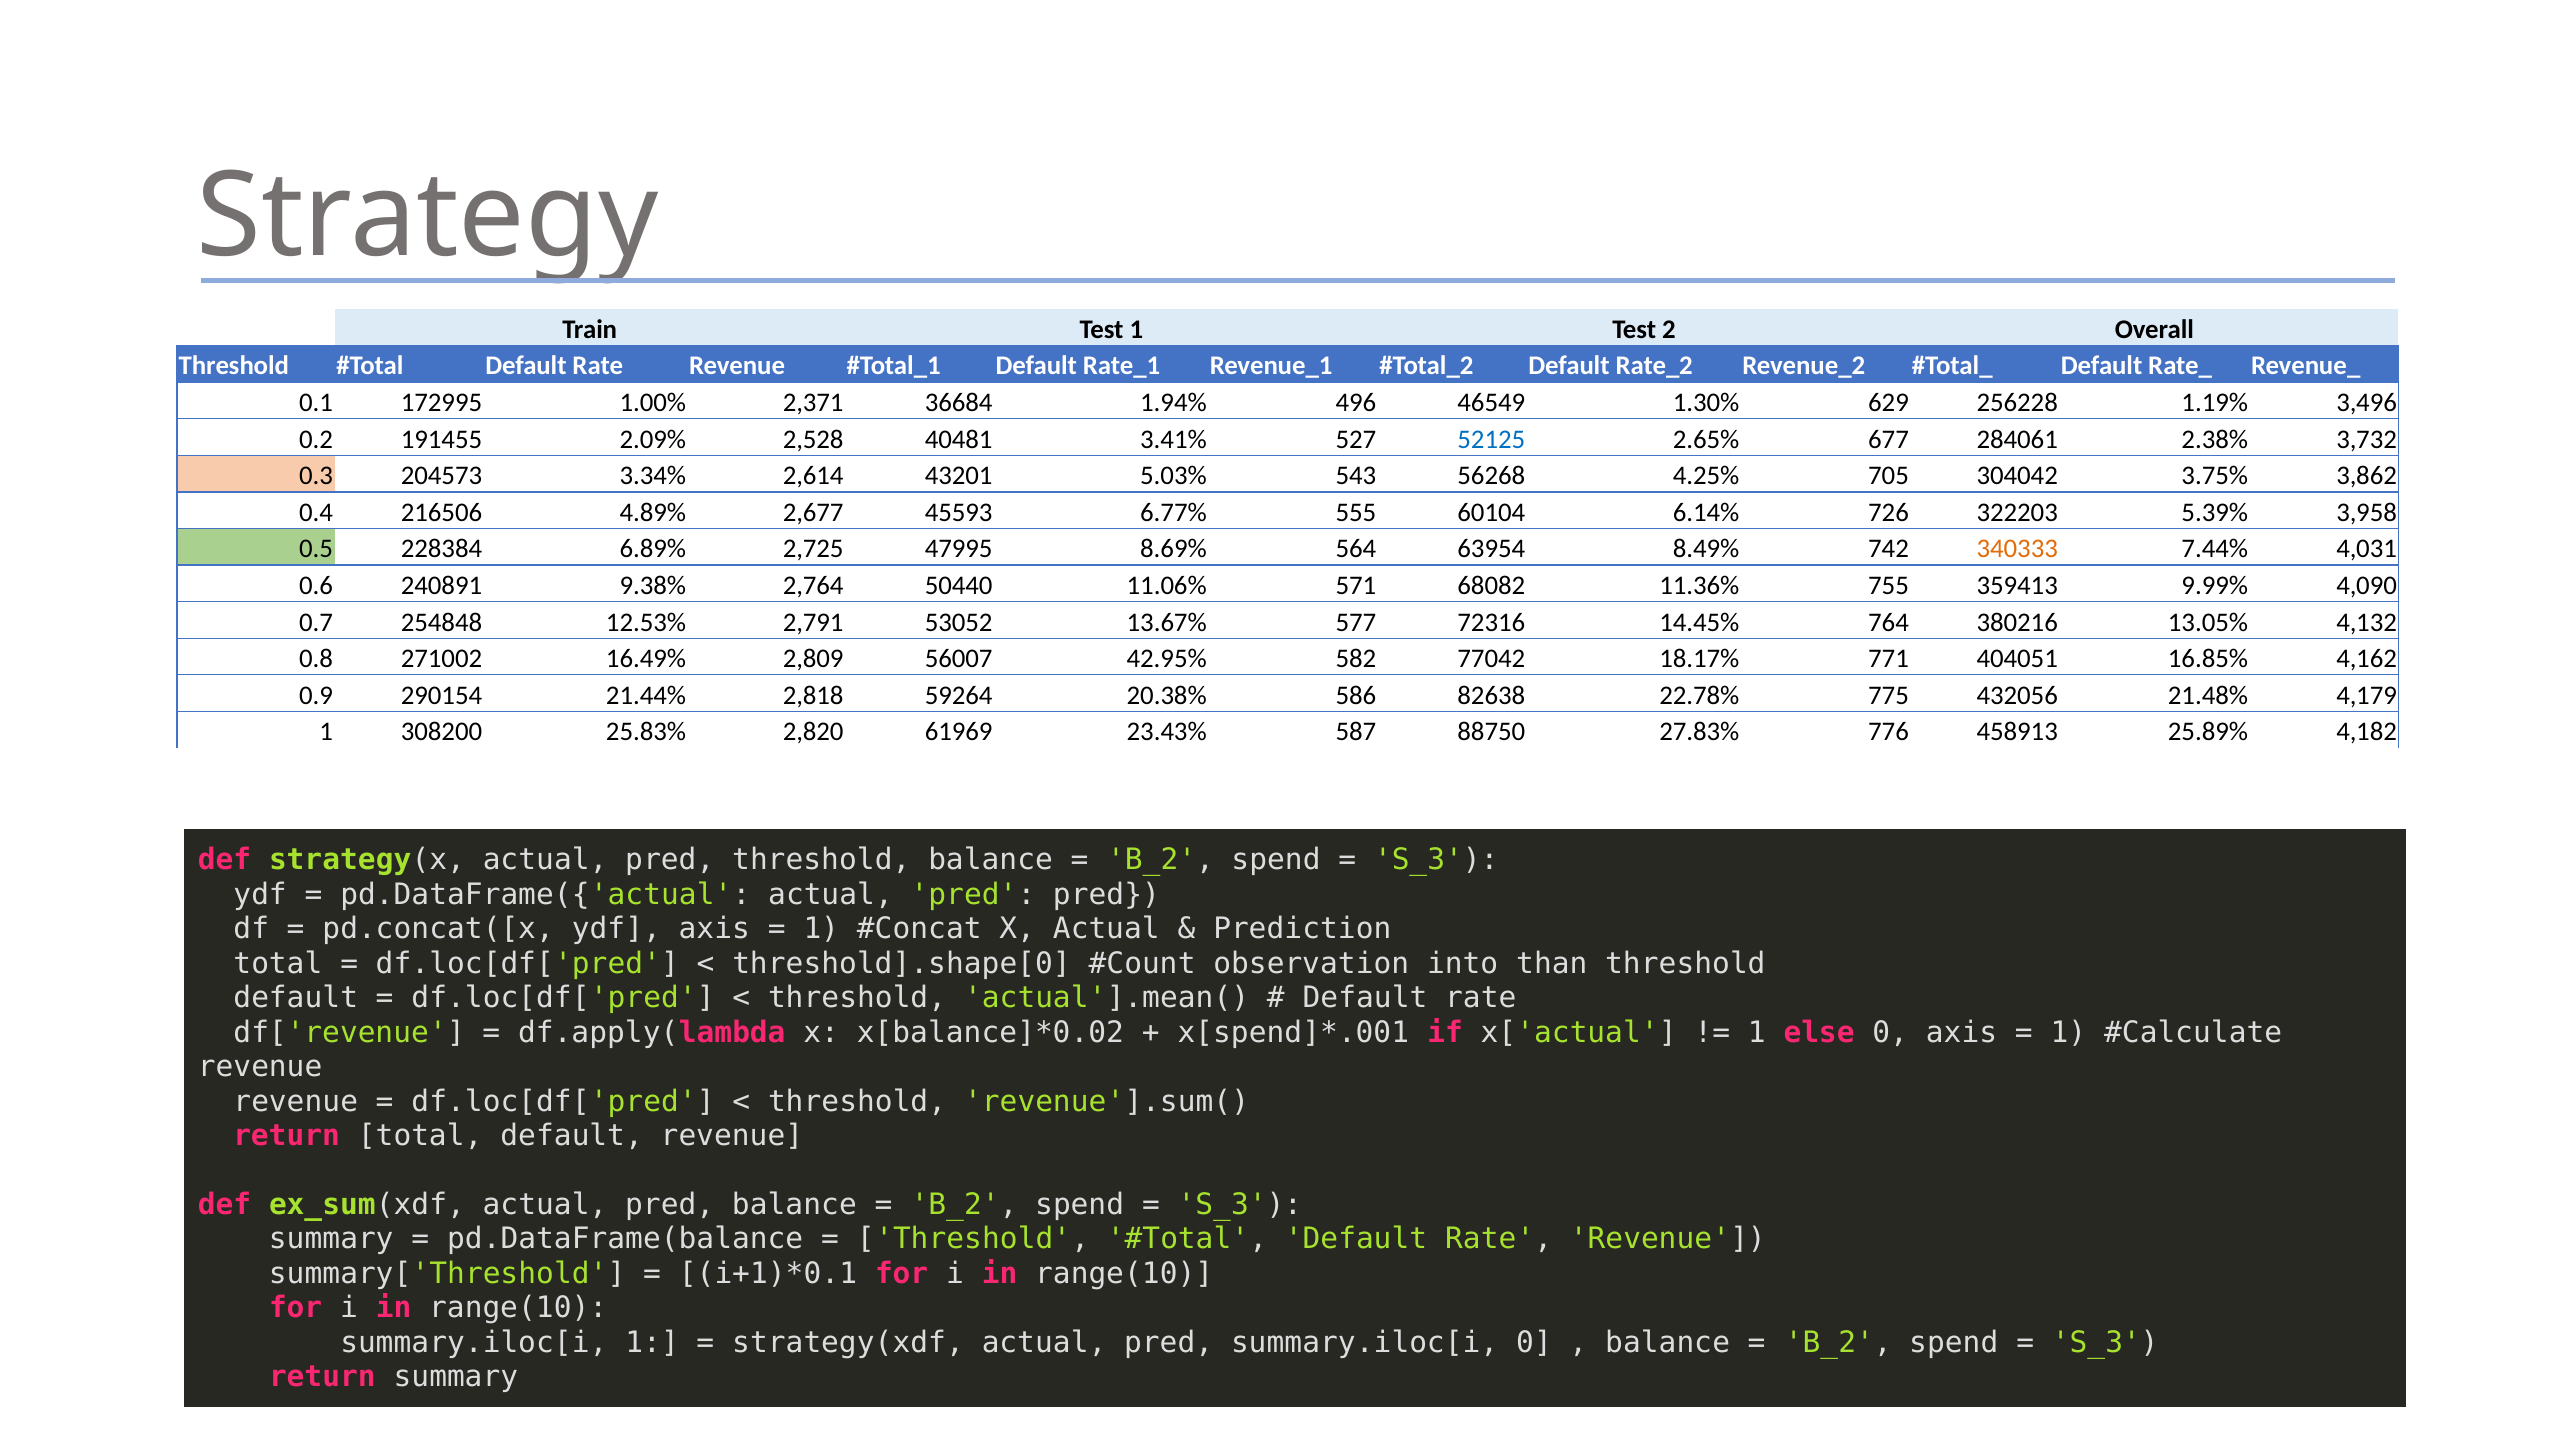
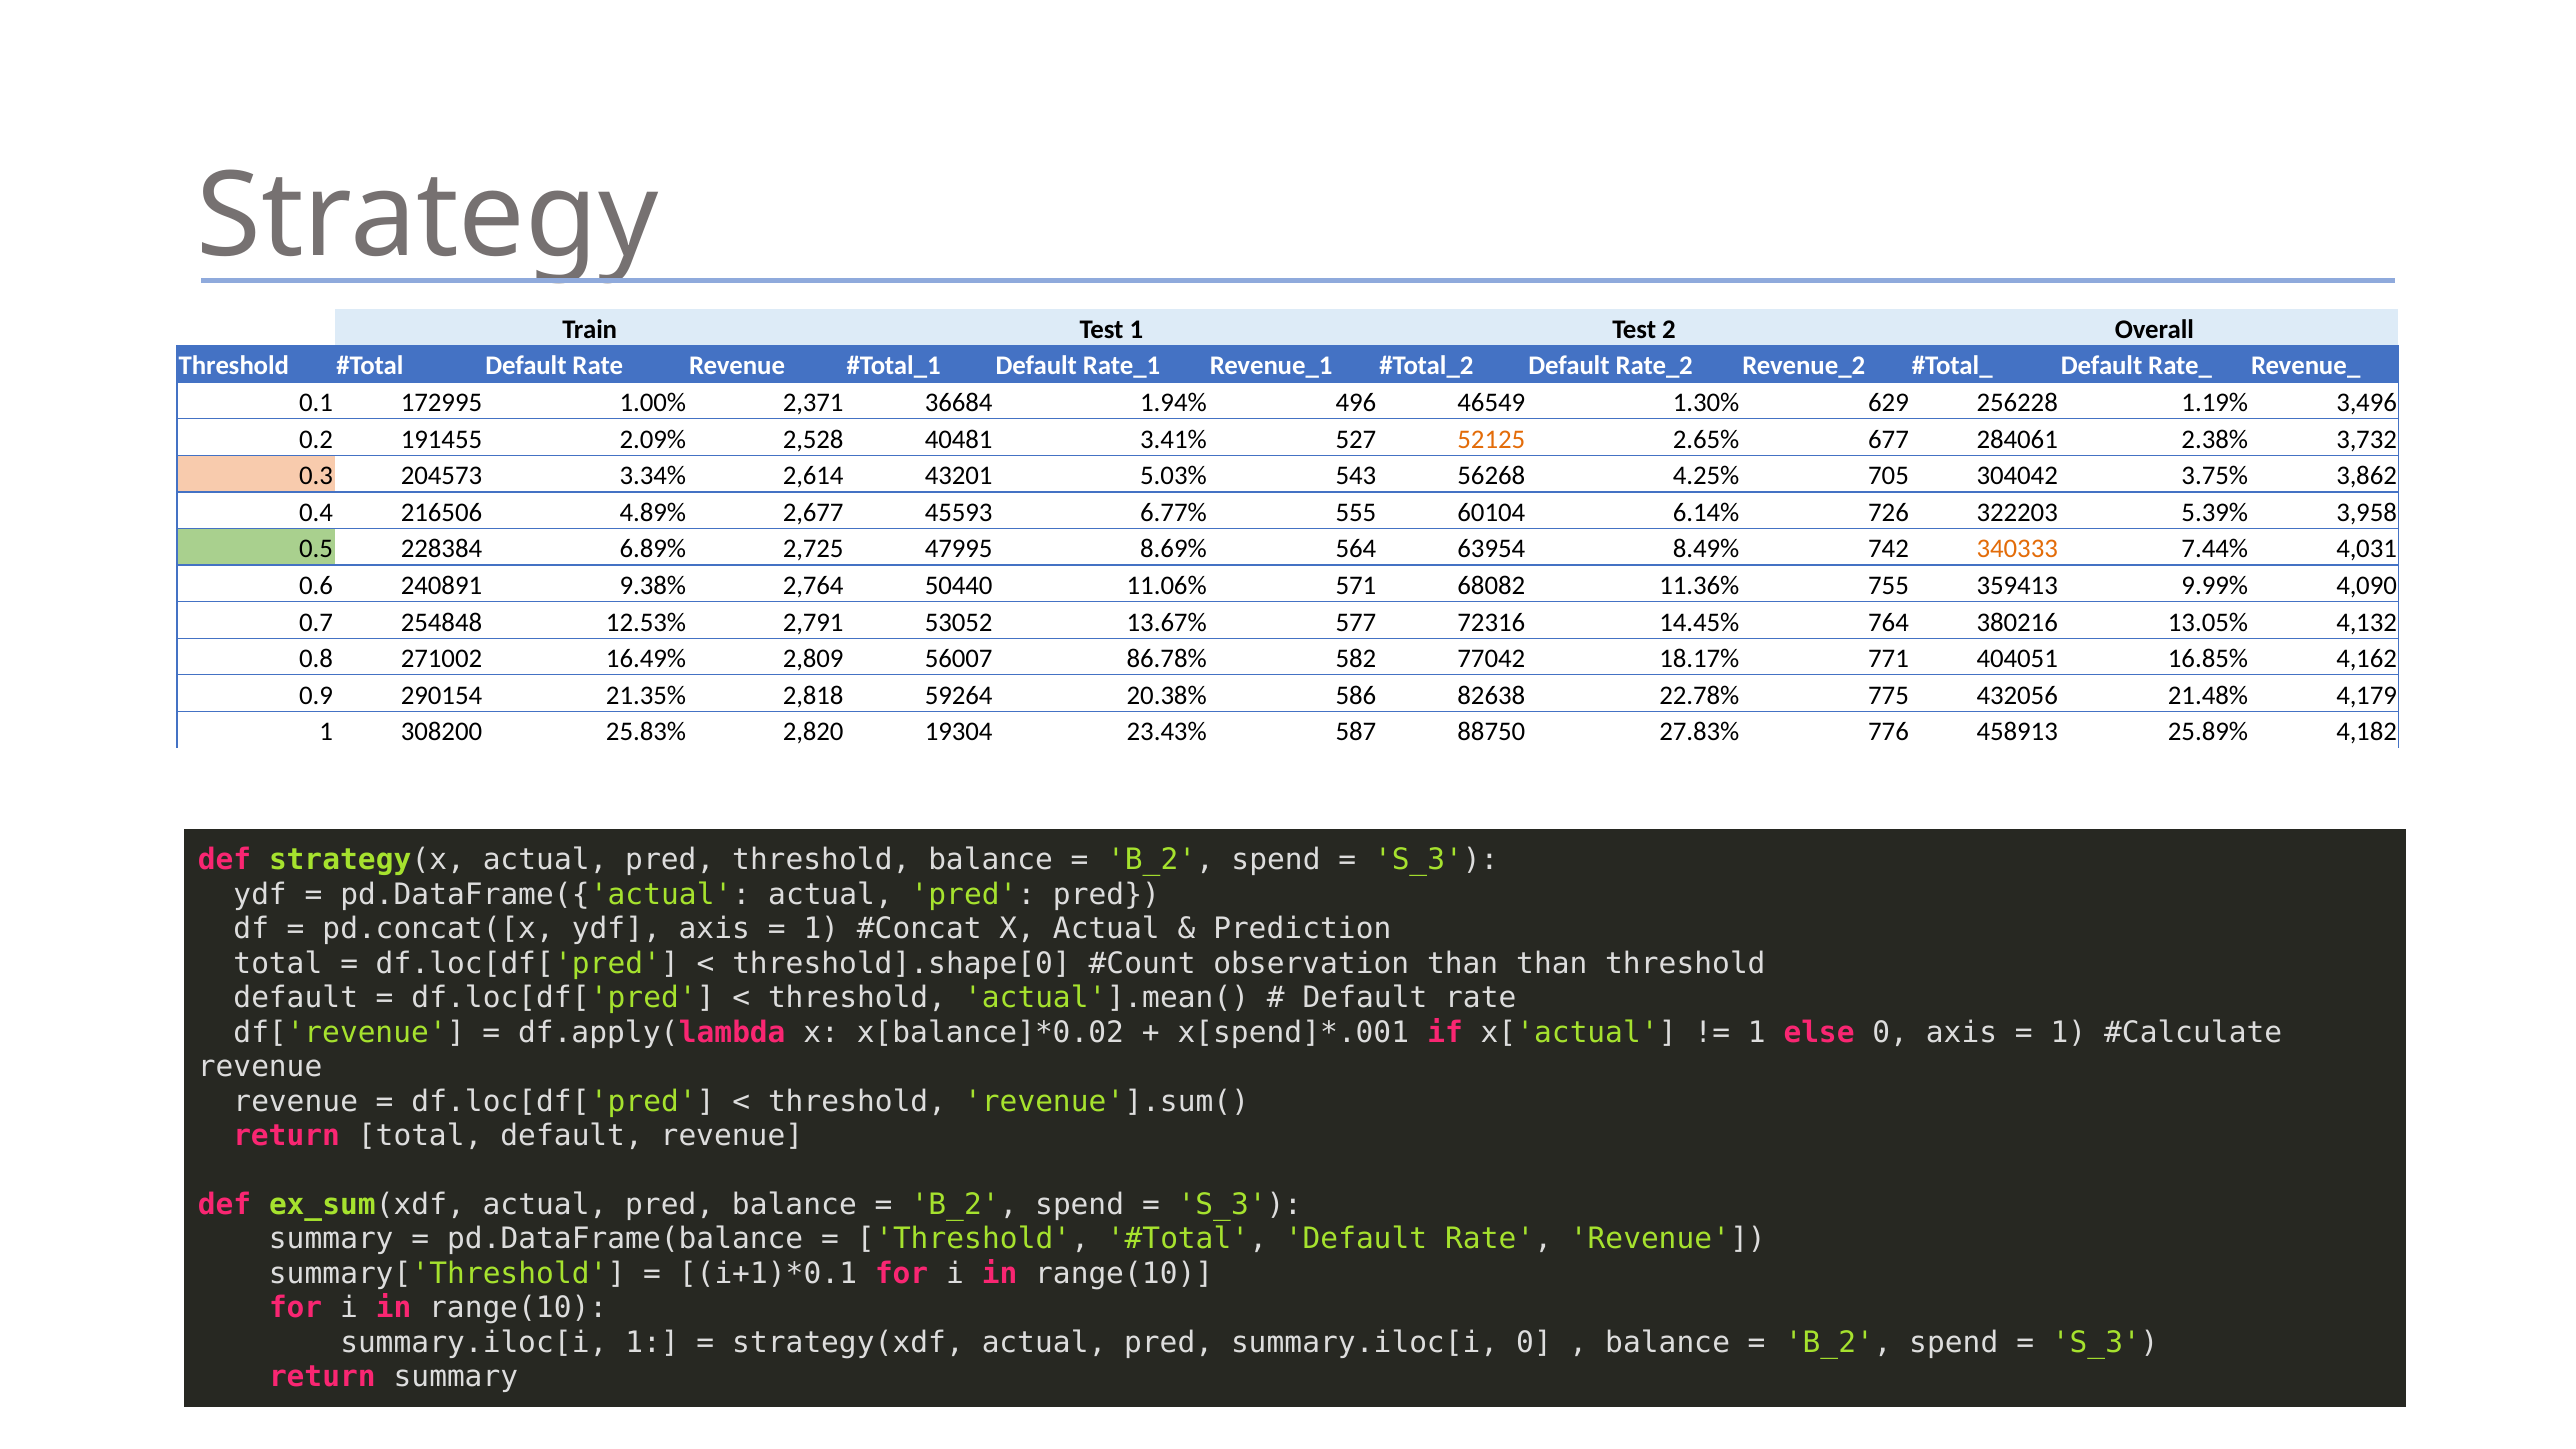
52125 colour: blue -> orange (1491, 439)
42.95%: 42.95% -> 86.78% (1167, 659)
21.44%: 21.44% -> 21.35% (646, 695)
61969: 61969 -> 19304 (959, 732)
observation into: into -> than (1463, 964)
